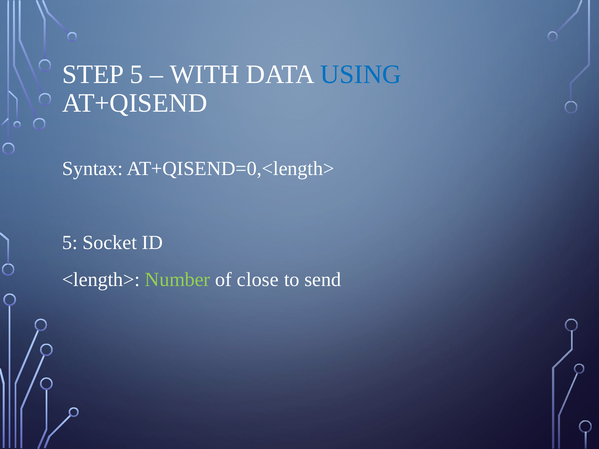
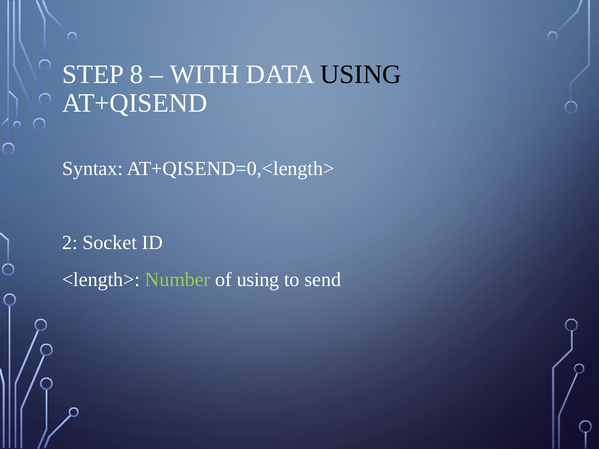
STEP 5: 5 -> 8 (137, 74)
USING colour: blue -> black (361, 74)
5: 5 -> 2 (70, 243)
of close: close -> using (258, 280)
